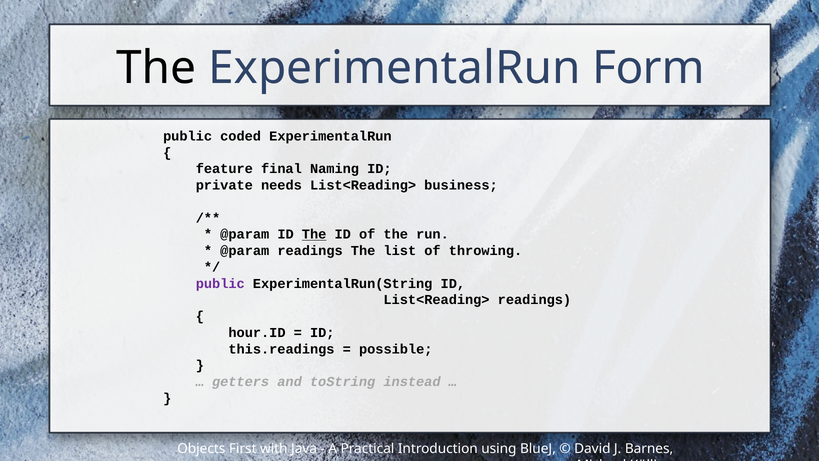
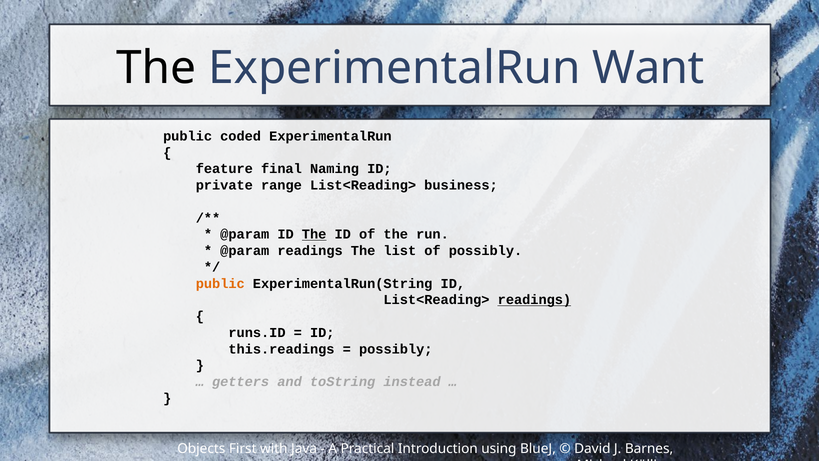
Form: Form -> Want (648, 68)
needs: needs -> range (281, 185)
of throwing: throwing -> possibly (486, 251)
public colour: purple -> orange (220, 283)
readings underline: none -> present (534, 300)
hour.ID: hour.ID -> runs.ID (257, 332)
possible: possible -> possibly (396, 349)
